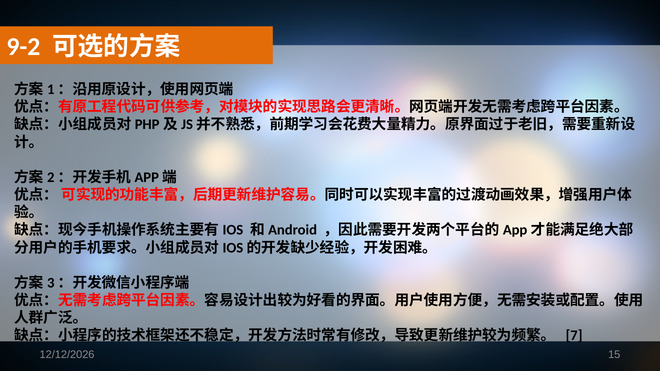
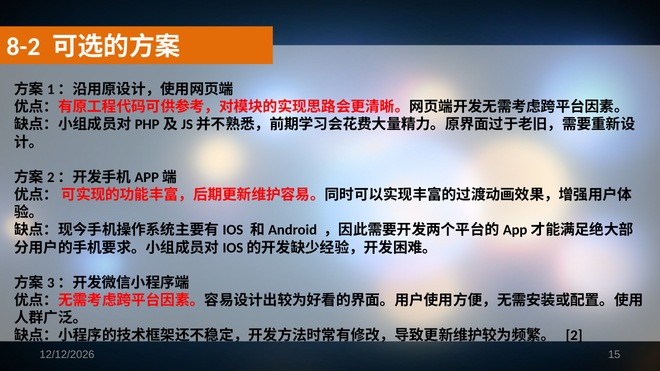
9-2: 9-2 -> 8-2 (23, 47)
7: 7 -> 2 (574, 336)
